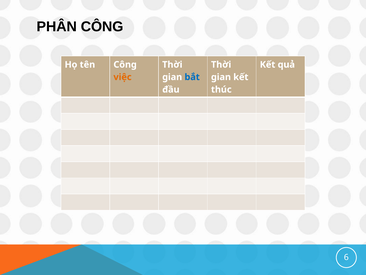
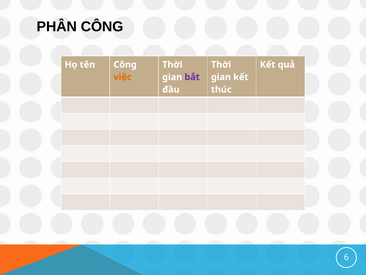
bắt colour: blue -> purple (192, 77)
